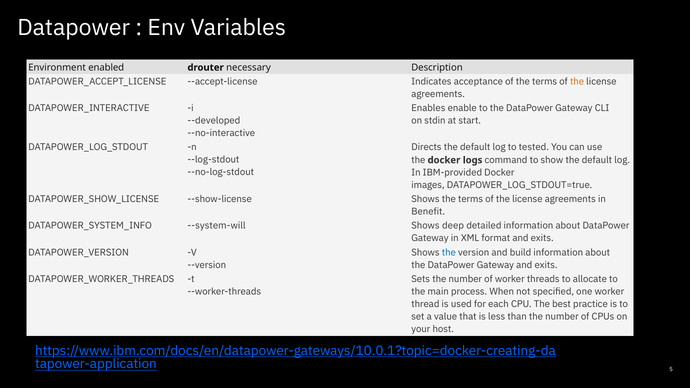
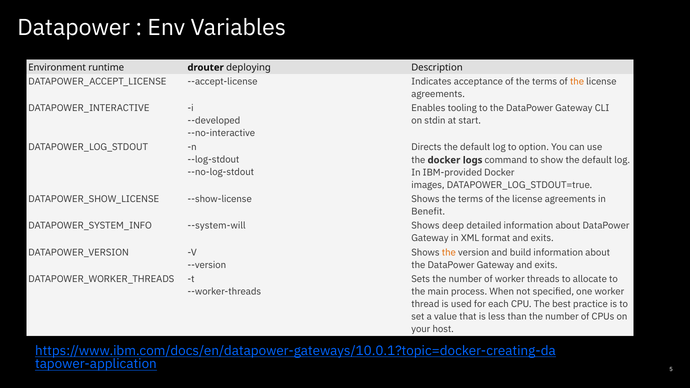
enabled: enabled -> runtime (106, 68)
necessary: necessary -> deploying (249, 68)
enable: enable -> tooling (462, 108)
tested: tested -> option (534, 147)
the colour: blue -> orange (449, 253)
